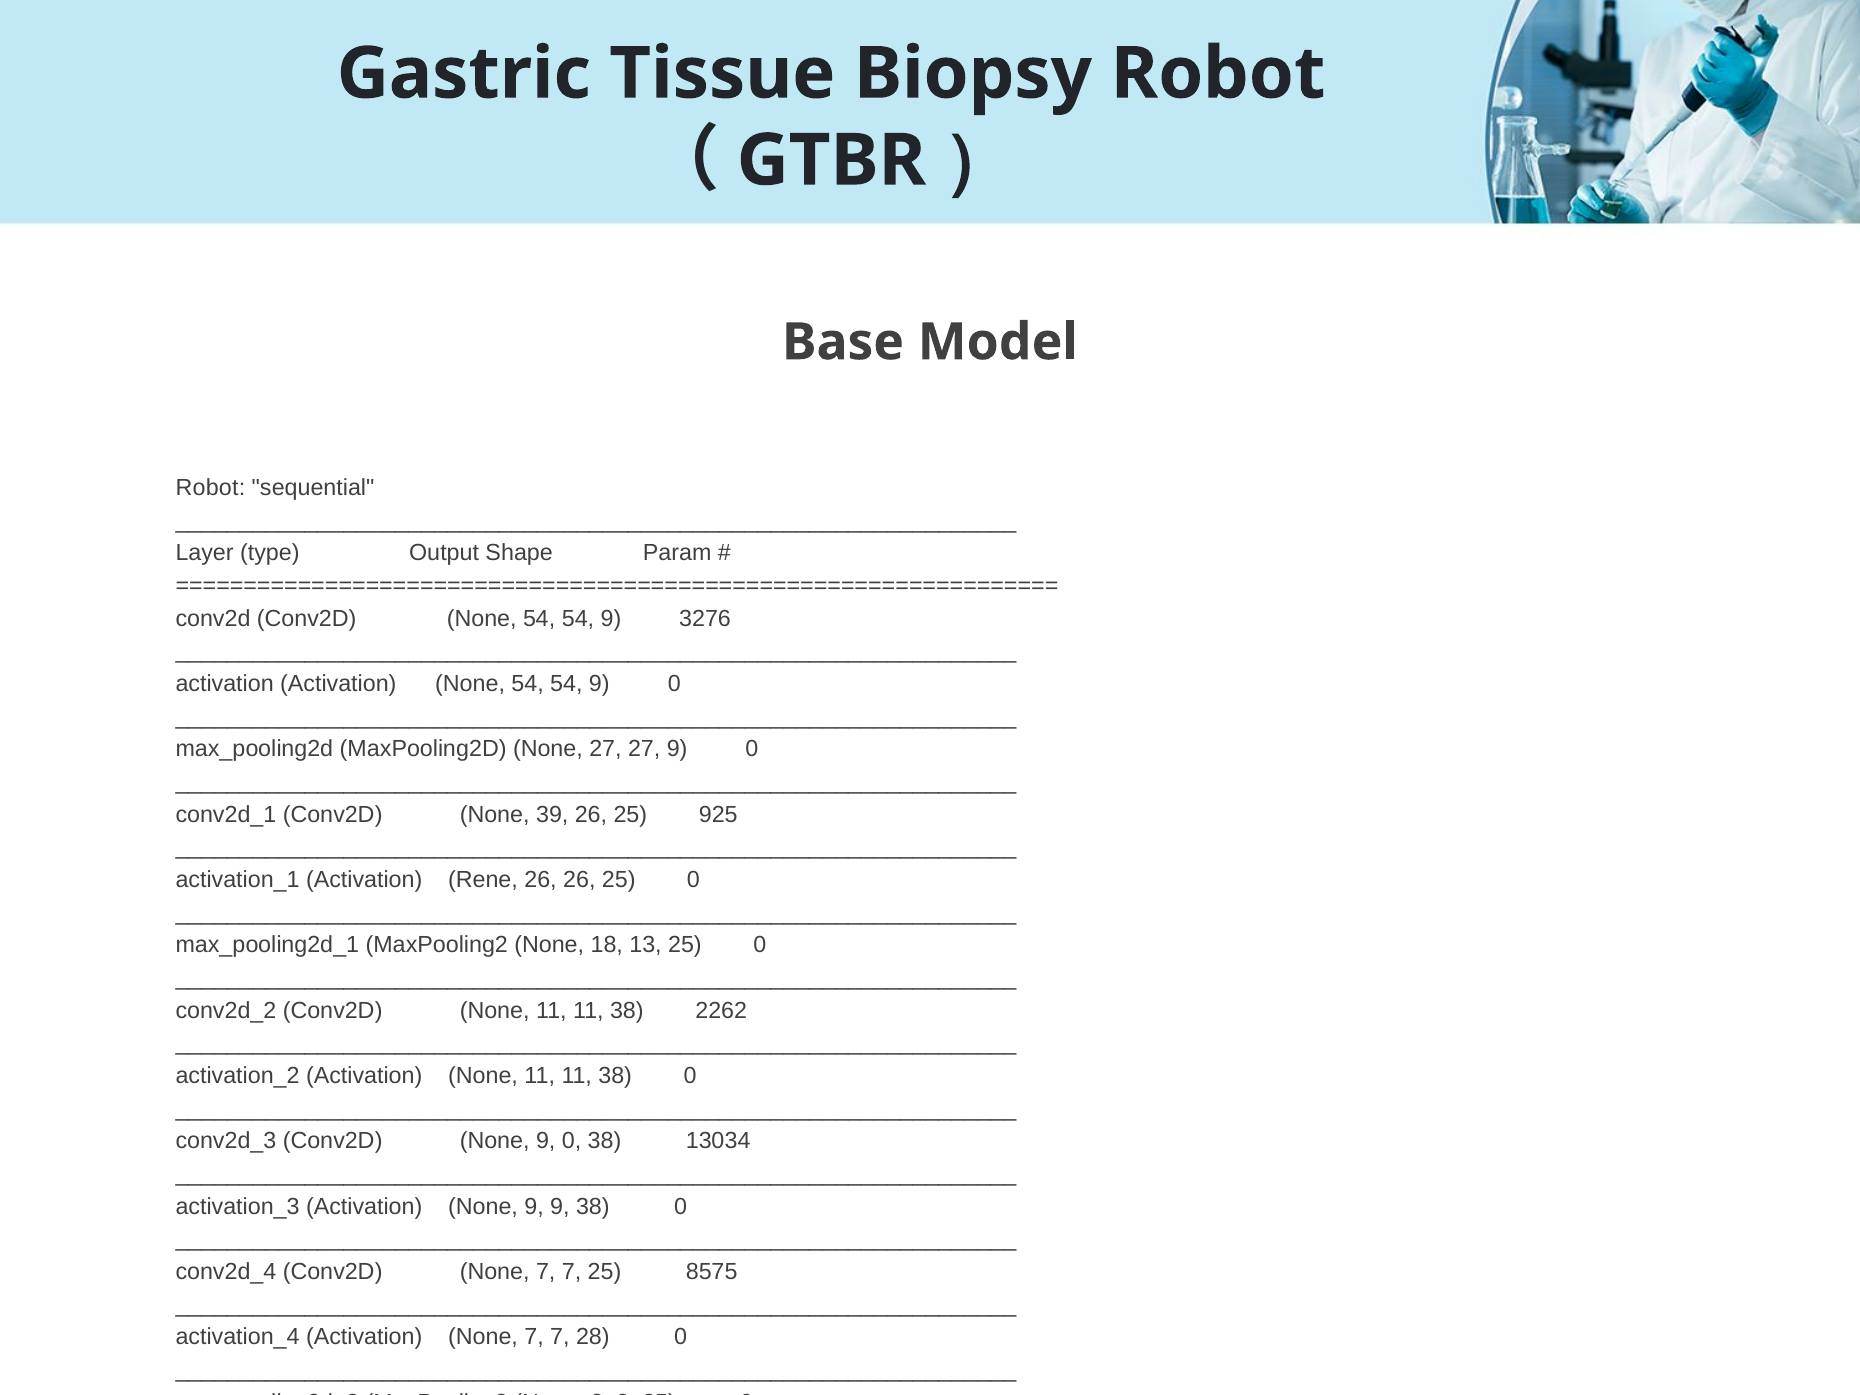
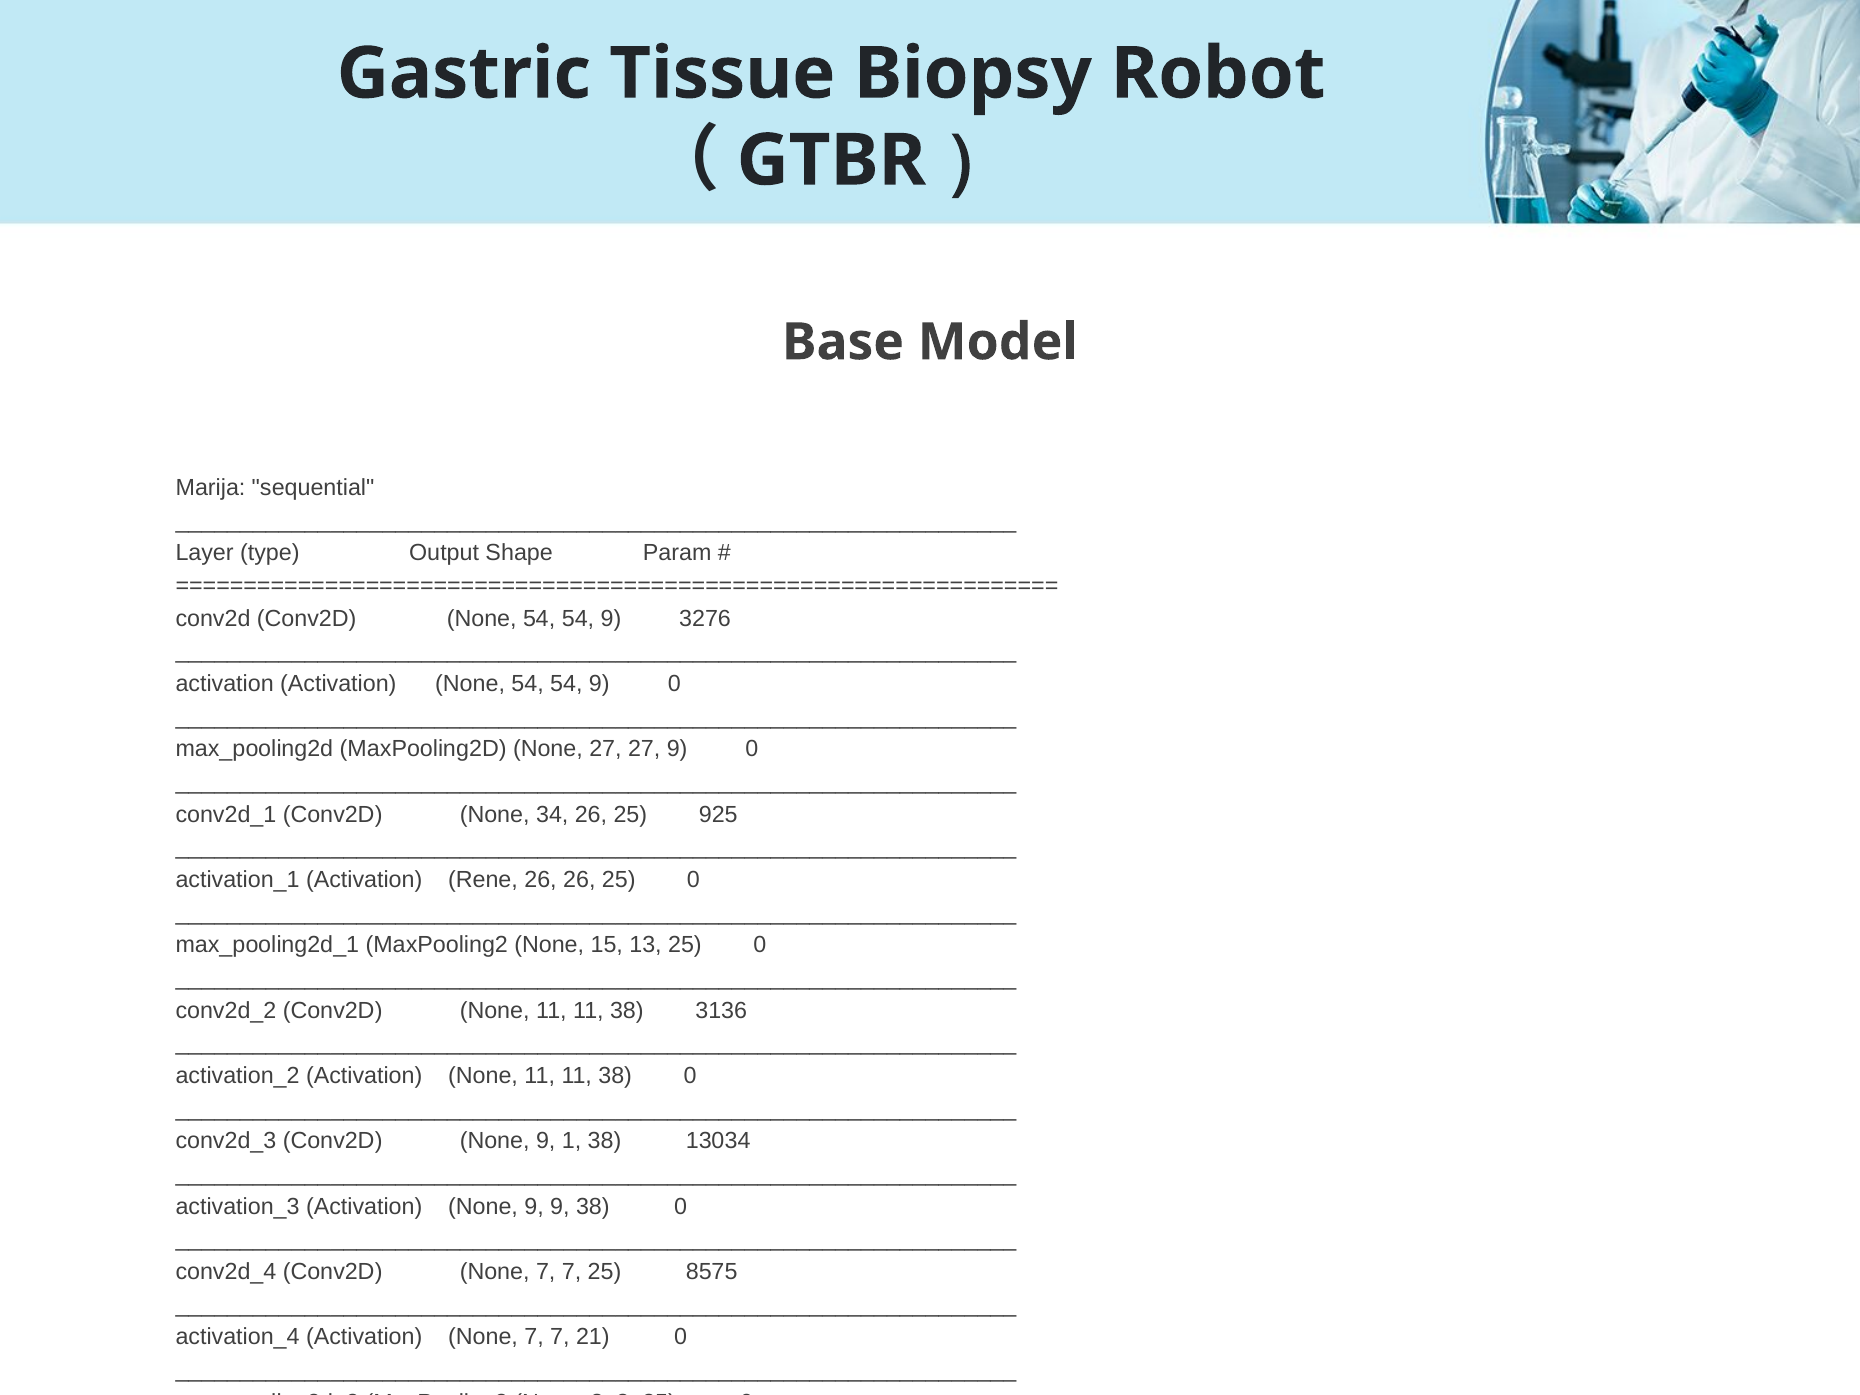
Robot: Robot -> Marija (211, 488)
39: 39 -> 34 (552, 815)
18: 18 -> 15 (607, 945)
2262: 2262 -> 3136 (721, 1010)
None 9 0: 0 -> 1 (572, 1141)
28: 28 -> 21 (593, 1337)
